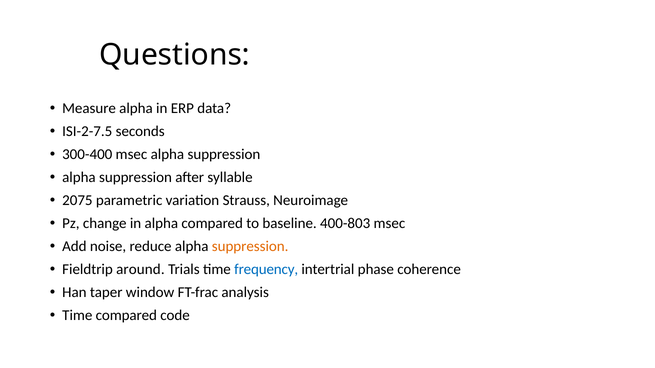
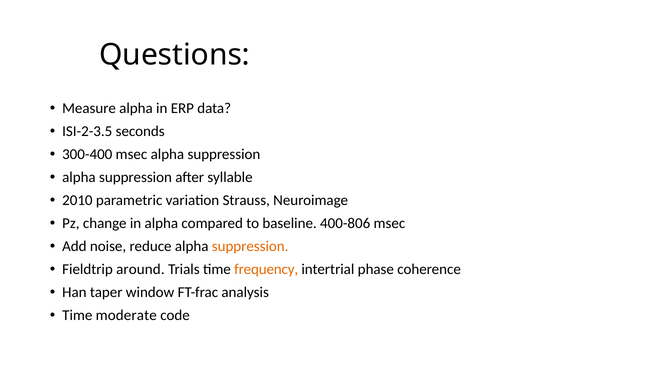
ISI-2-7.5: ISI-2-7.5 -> ISI-2-3.5 (87, 132)
2075: 2075 -> 2010 (77, 201)
400-803: 400-803 -> 400-806 (345, 224)
frequency colour: blue -> orange (266, 270)
Time compared: compared -> moderate (126, 316)
